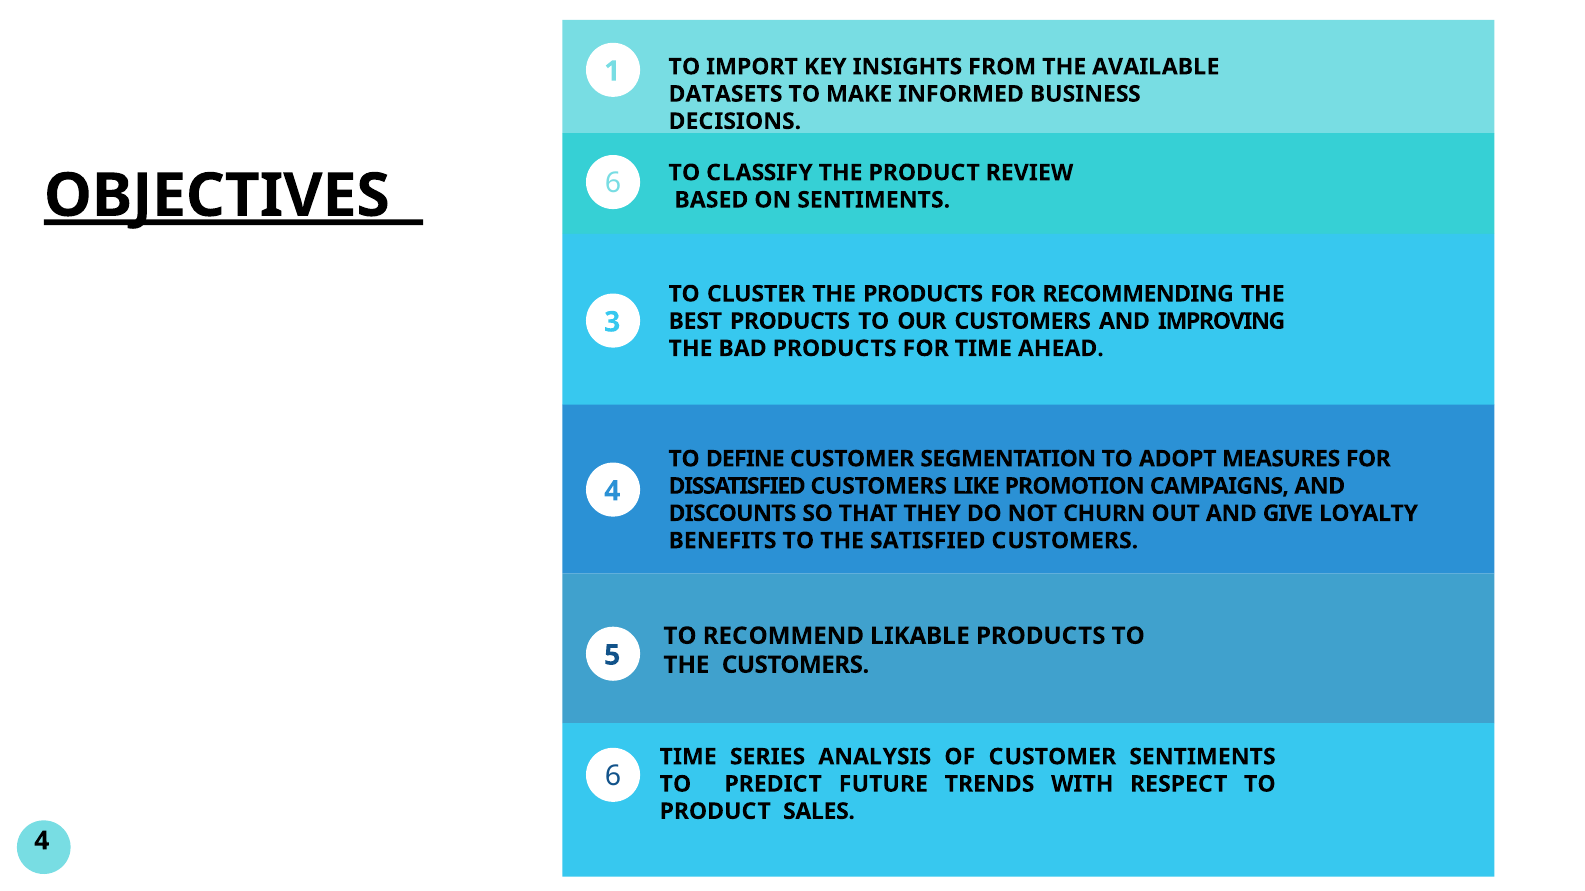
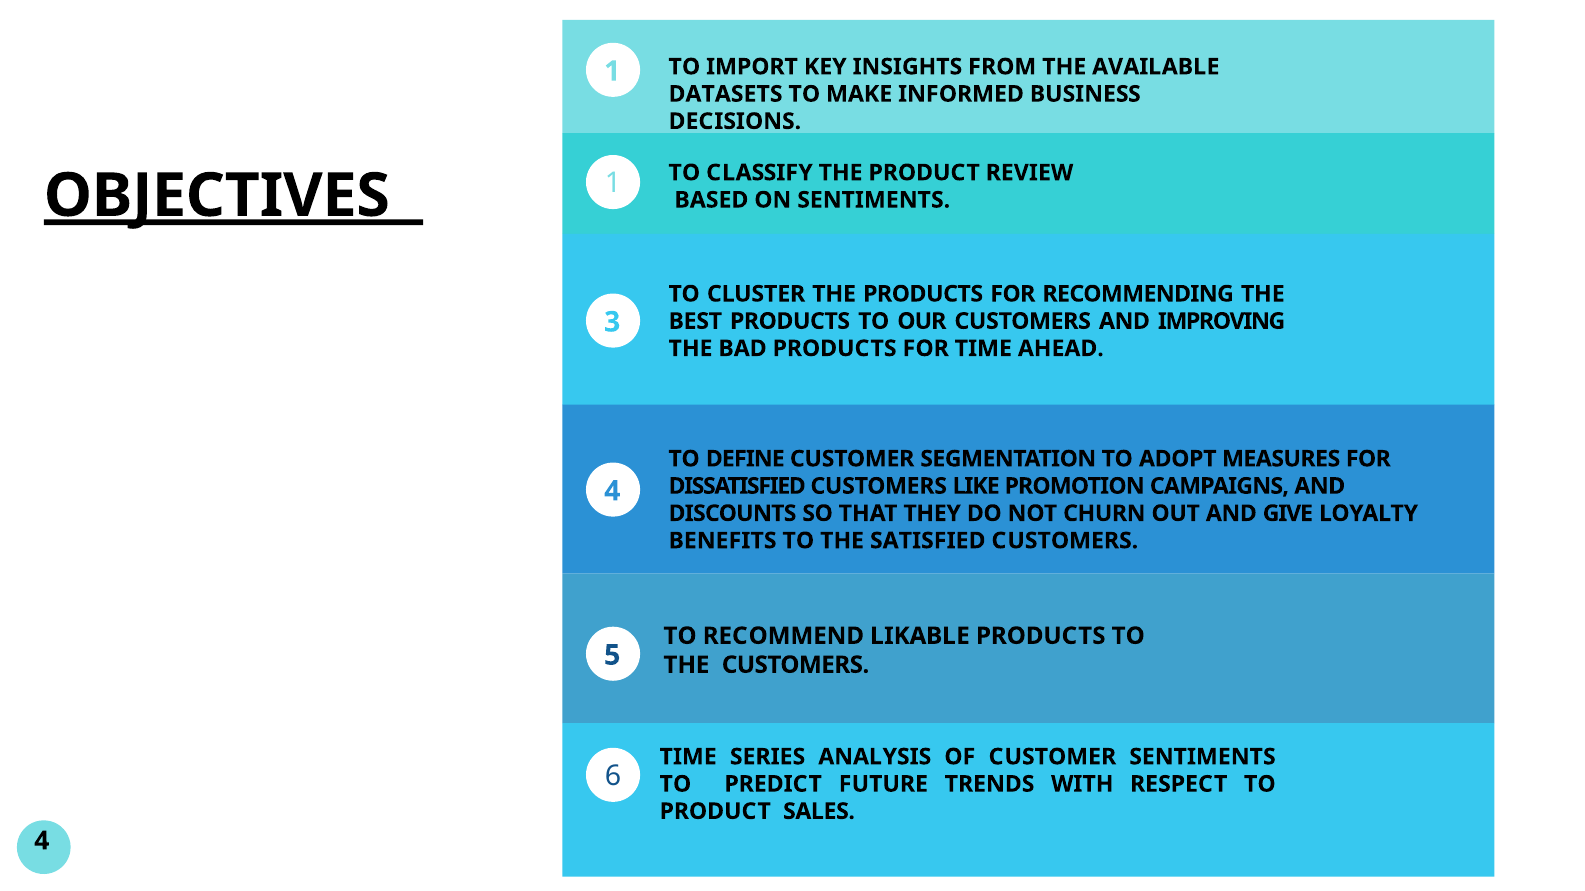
OBJECTIVES 6: 6 -> 1 (613, 184)
